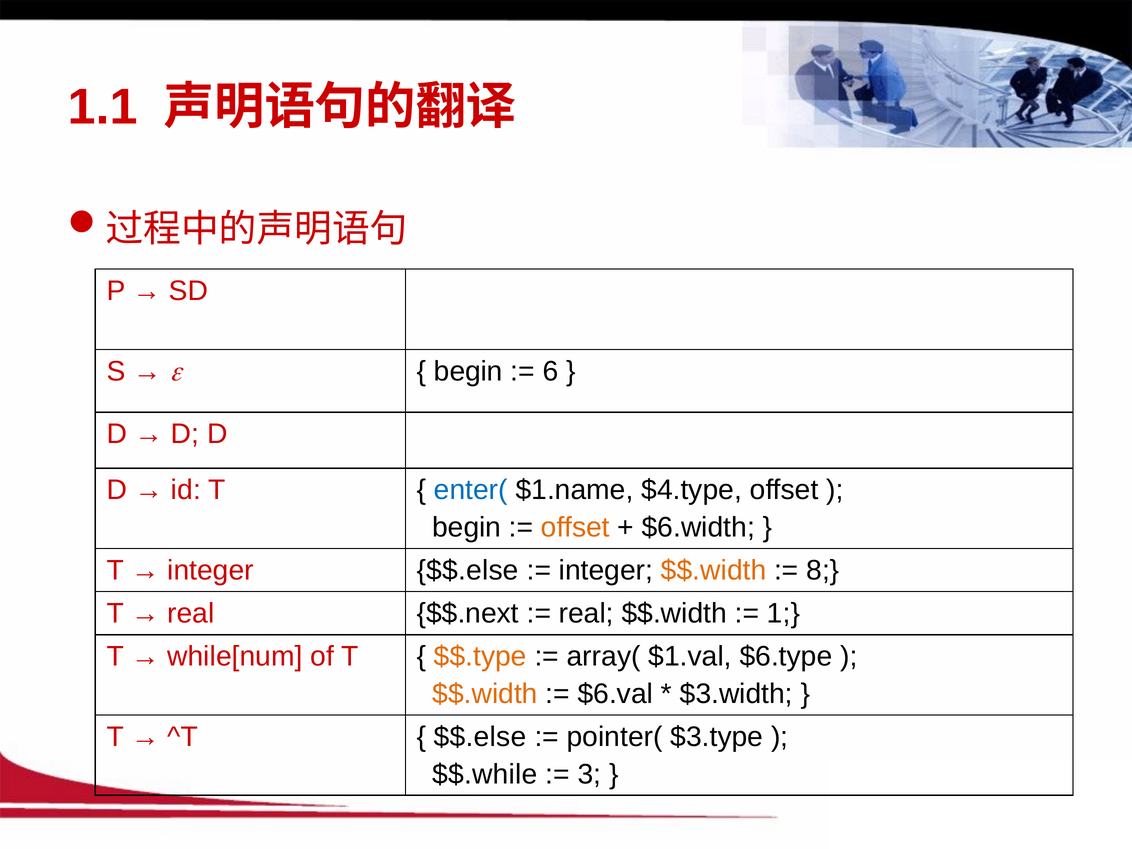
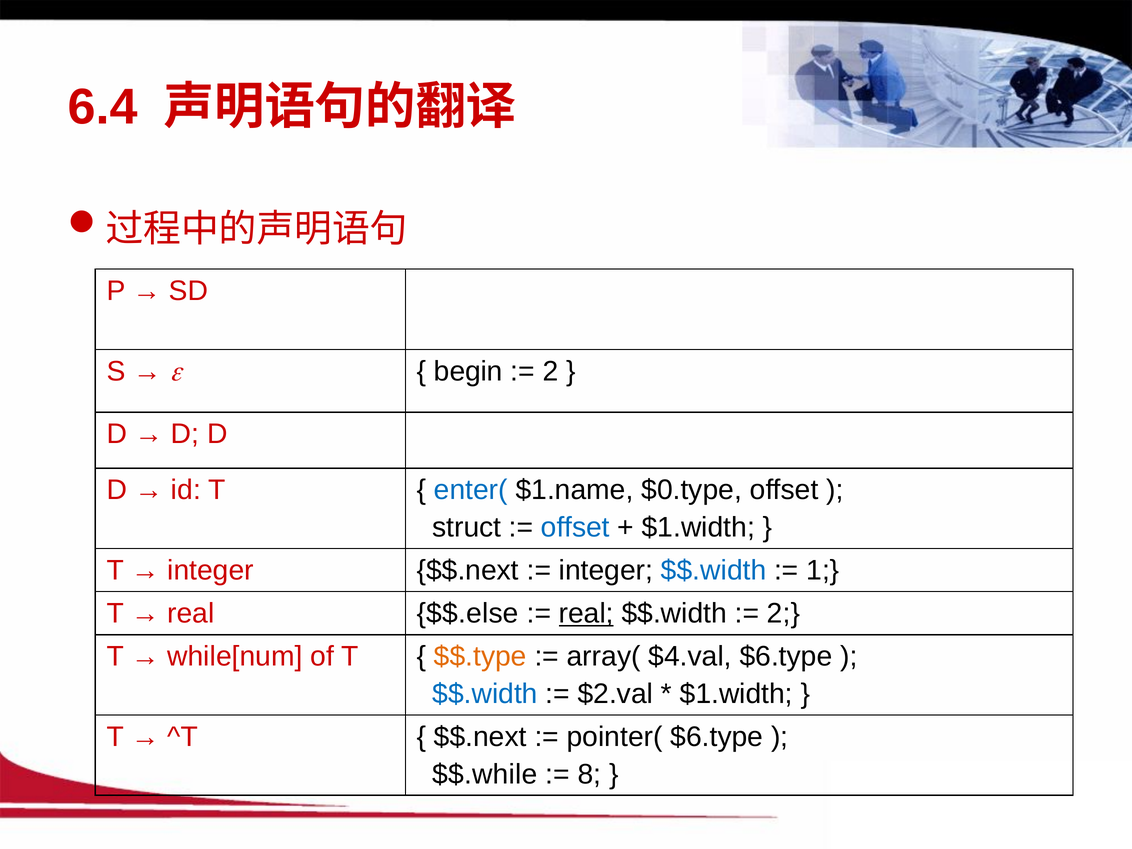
1.1: 1.1 -> 6.4 (103, 107)
6: 6 -> 2 (550, 371)
$4.type: $4.type -> $0.type (692, 490)
begin: begin -> struct (467, 527)
offset colour: orange -> blue (575, 527)
$6.width: $6.width -> $1.width (698, 527)
integer $$.else: $$.else -> $$.next (468, 570)
$$.width colour: orange -> blue (714, 570)
8: 8 -> 1 (823, 570)
$$.next: $$.next -> $$.else (468, 614)
real underline: none -> present (586, 614)
1: 1 -> 2 (783, 614)
$1.val: $1.val -> $4.val (690, 657)
$$.width colour: orange -> blue (485, 694)
$6.val: $6.val -> $2.val (615, 694)
$3.width: $3.width -> $1.width (736, 694)
$$.else: $$.else -> $$.next (480, 737)
pointer( $3.type: $3.type -> $6.type (717, 737)
3: 3 -> 8 (589, 774)
